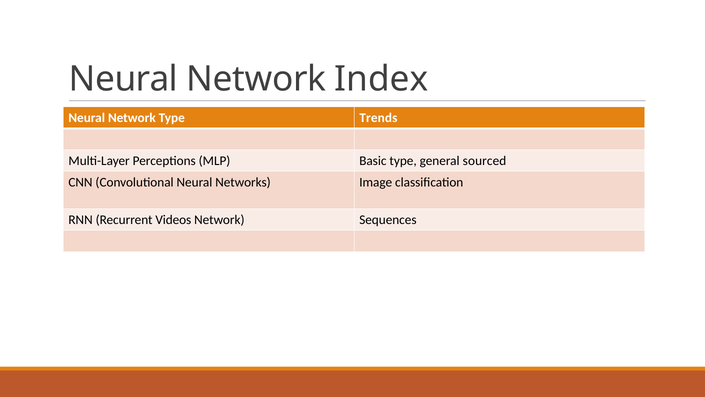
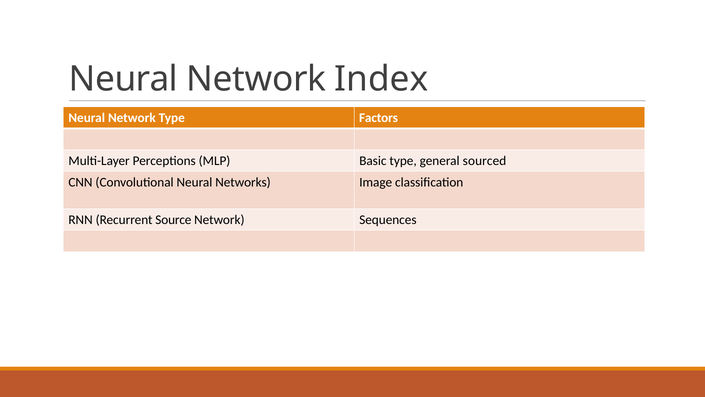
Trends: Trends -> Factors (379, 118)
Videos: Videos -> Source (173, 220)
